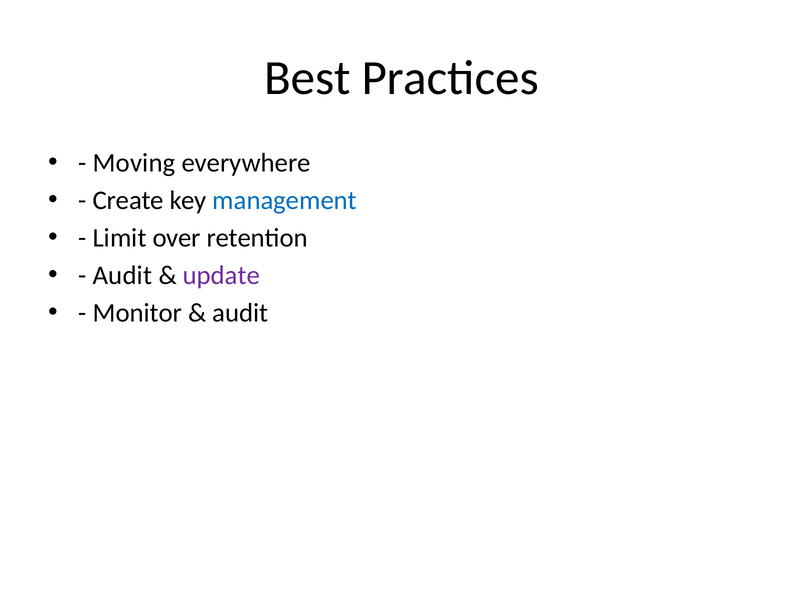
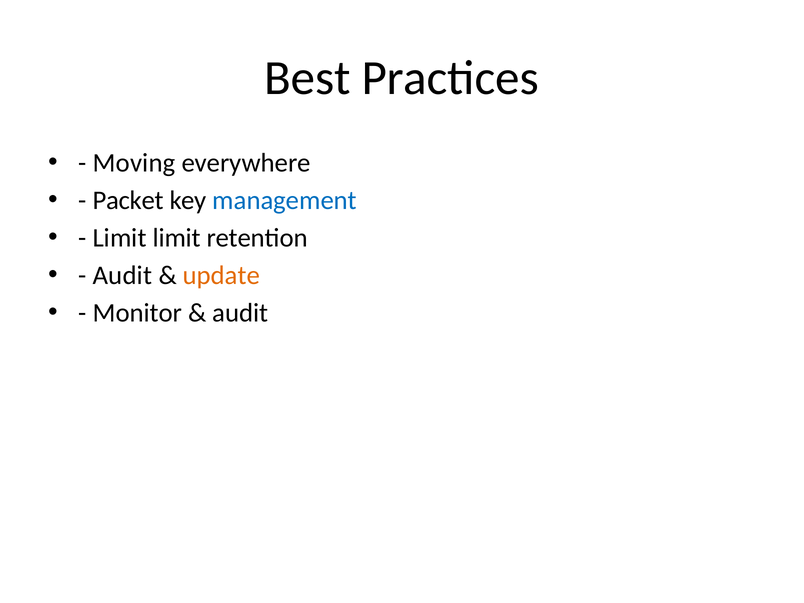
Create: Create -> Packet (128, 200)
Limit over: over -> limit (177, 238)
update colour: purple -> orange (221, 275)
